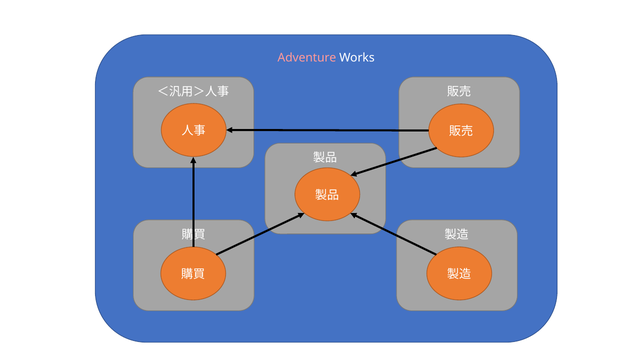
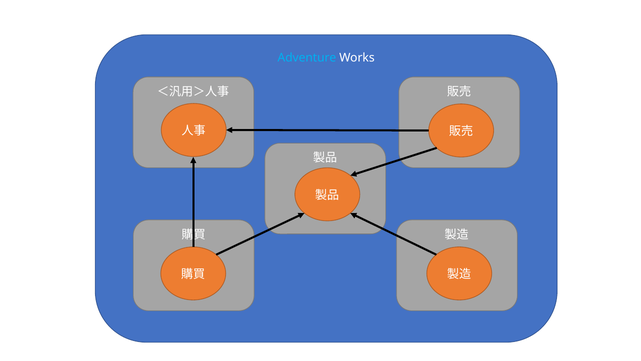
Adventure colour: pink -> light blue (307, 58)
